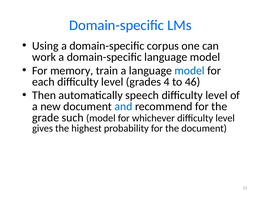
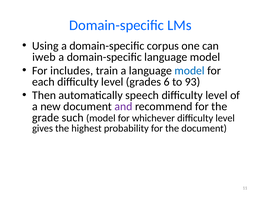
work: work -> iweb (44, 57)
memory: memory -> includes (72, 71)
4: 4 -> 6 (167, 82)
46: 46 -> 93 (193, 82)
and colour: blue -> purple (123, 107)
